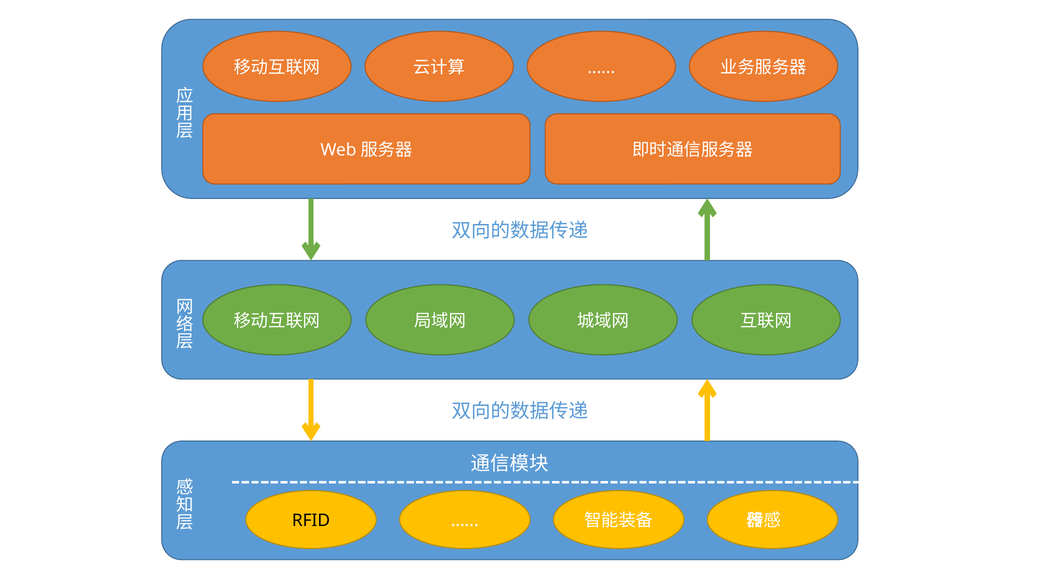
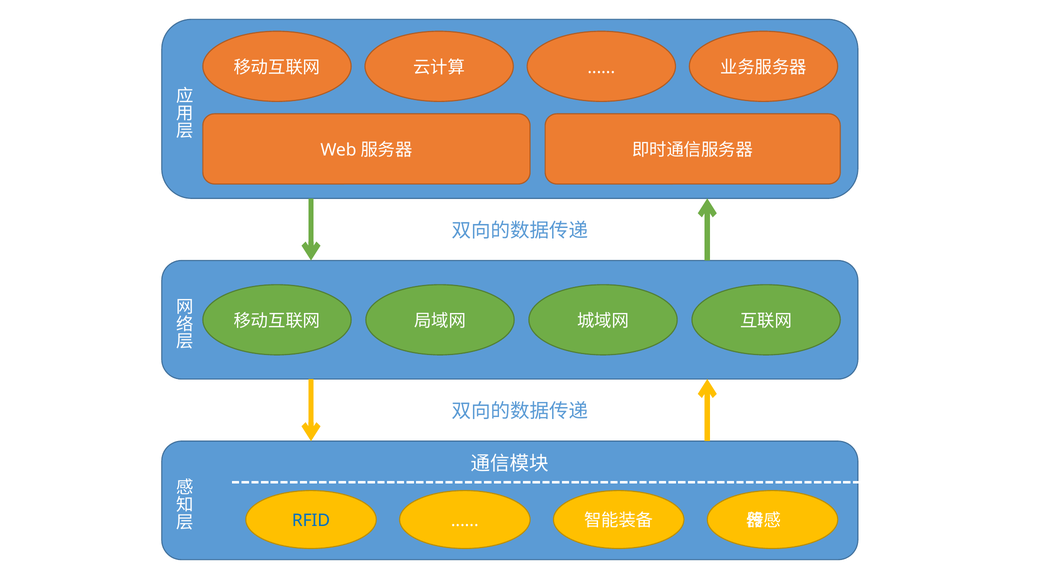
RFID colour: black -> blue (311, 521)
